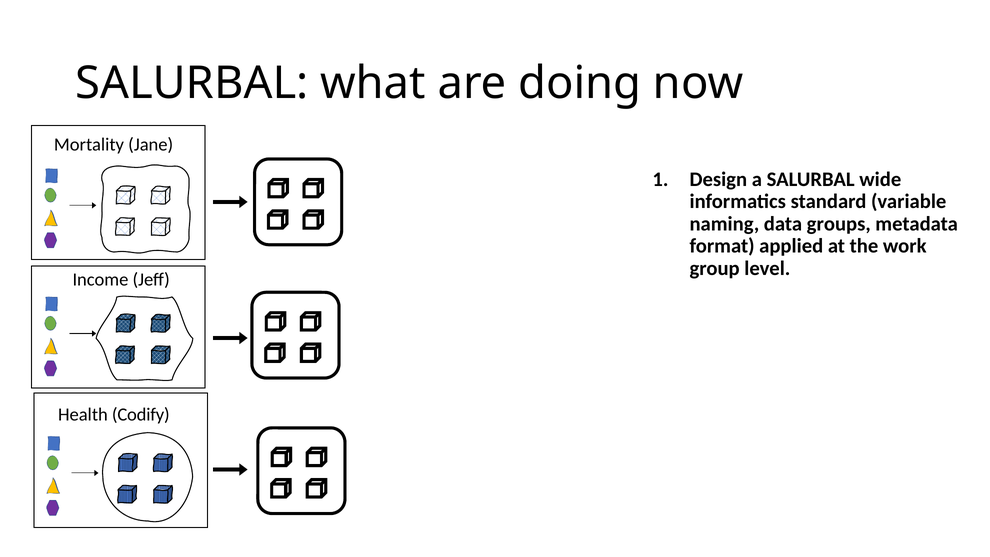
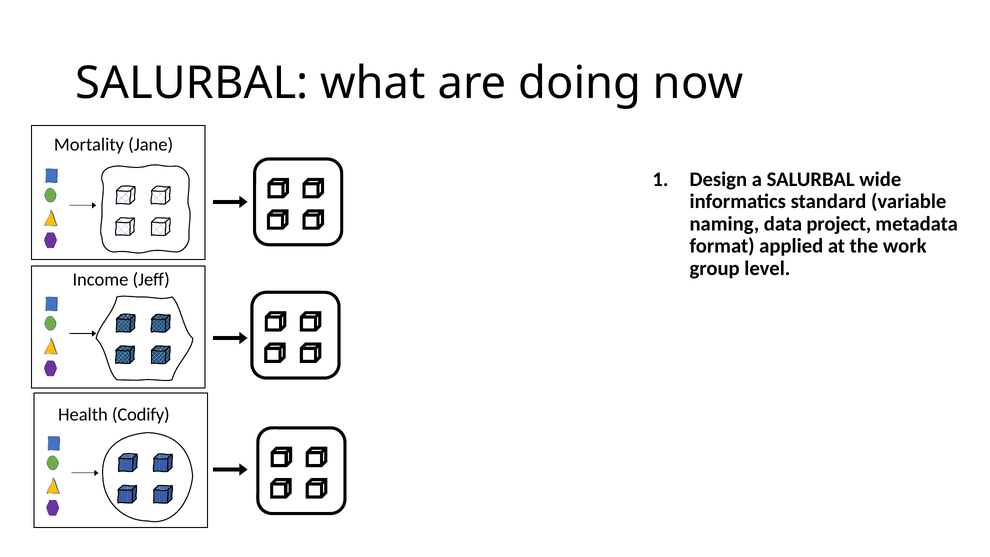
groups: groups -> project (839, 224)
